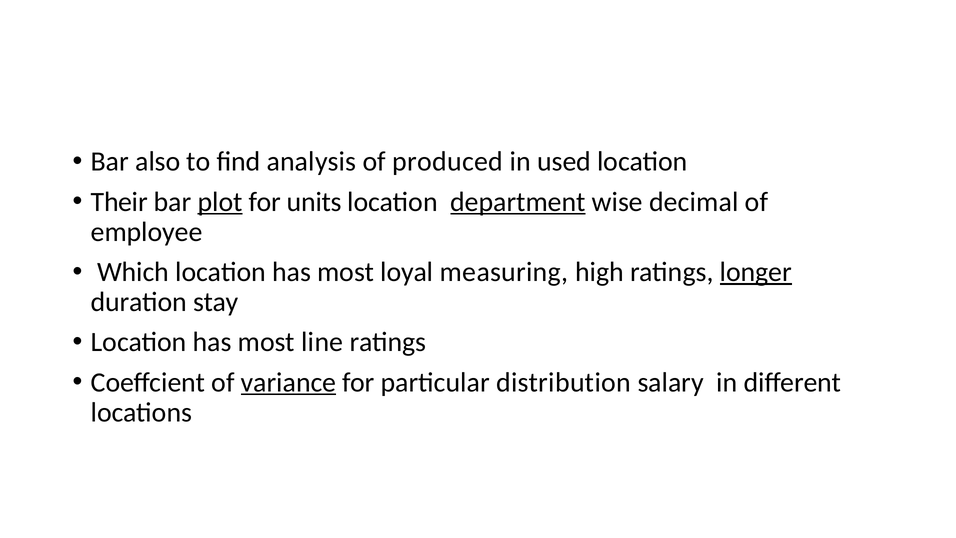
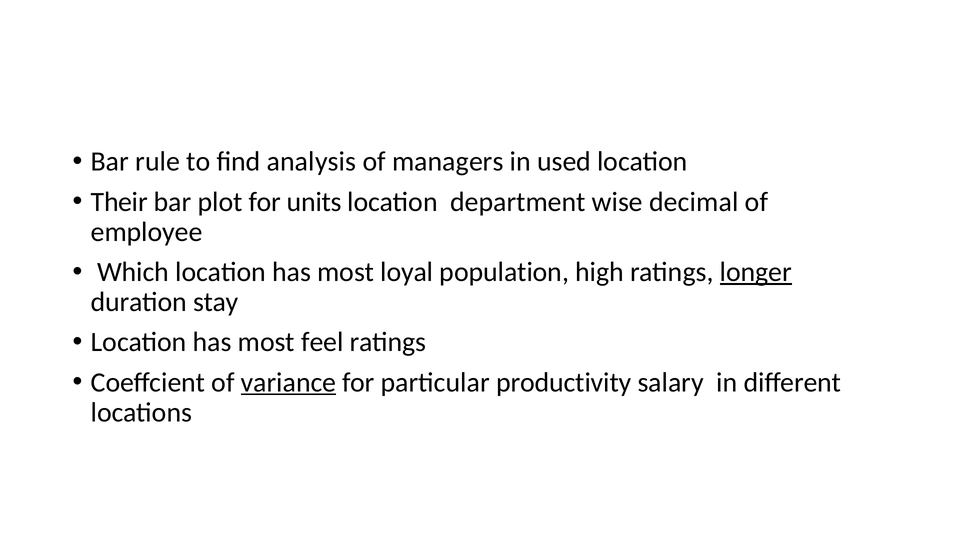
also: also -> rule (158, 162)
produced: produced -> managers (448, 162)
plot underline: present -> none (220, 202)
department underline: present -> none (518, 202)
measuring: measuring -> population (504, 272)
line: line -> feel (322, 342)
distribution: distribution -> productivity (564, 382)
